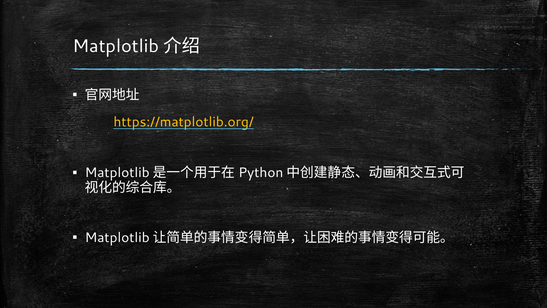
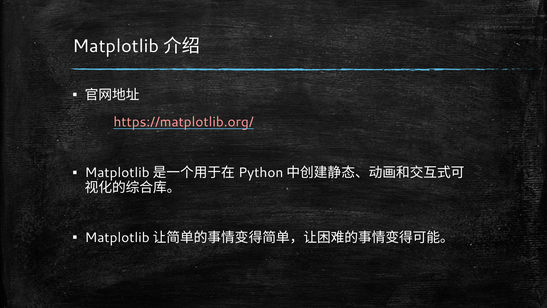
https://matplotlib.org/ colour: yellow -> pink (184, 122)
